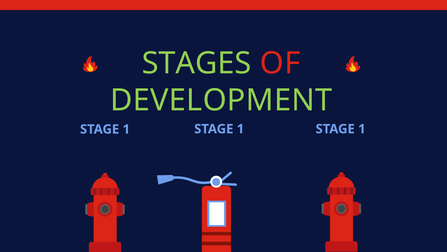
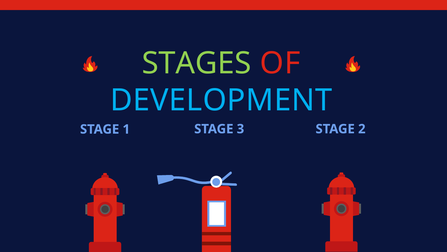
DEVELOPMENT colour: light green -> light blue (221, 100)
1: 1 -> 3 (240, 129)
1: 1 -> 2 (362, 129)
